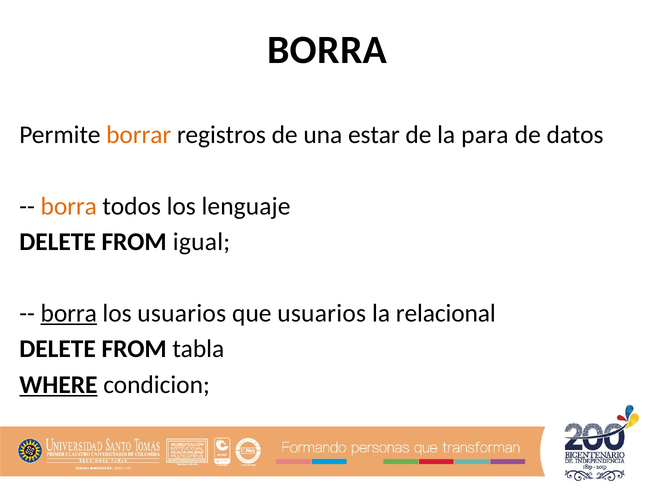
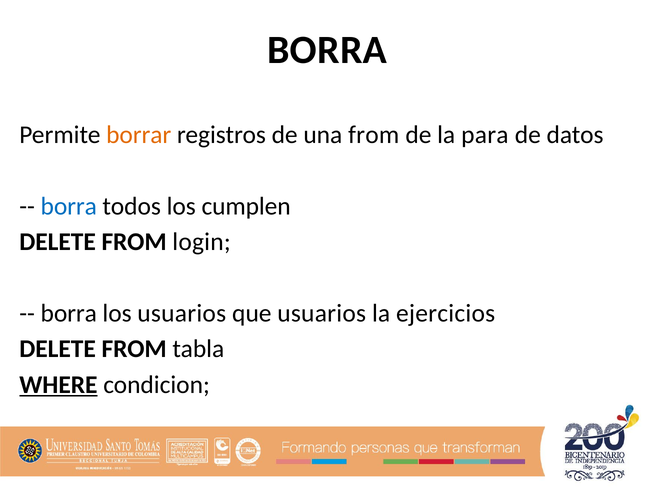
una estar: estar -> from (374, 135)
borra colour: orange -> blue (69, 206)
lenguaje: lenguaje -> cumplen (246, 206)
igual: igual -> login (202, 242)
borra underline: present -> none (69, 313)
relacional: relacional -> ejercicios (446, 313)
